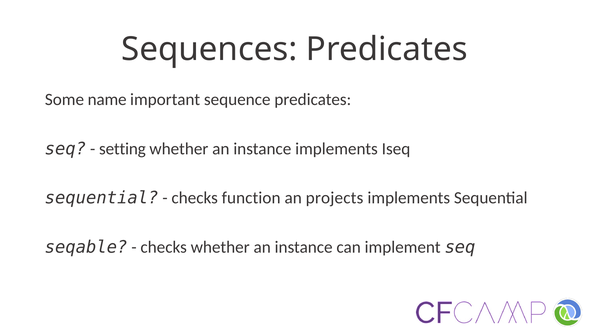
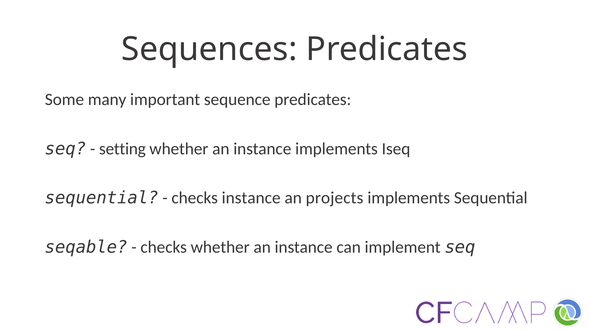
name: name -> many (107, 100)
checks function: function -> instance (251, 198)
